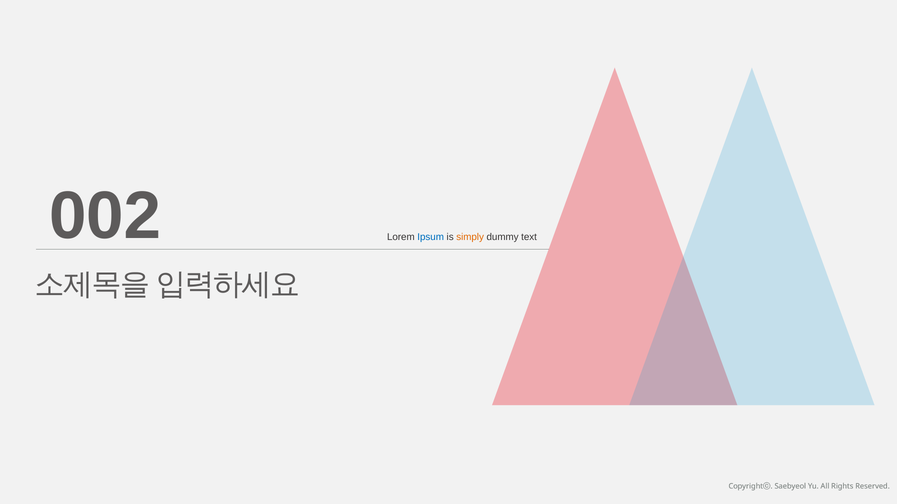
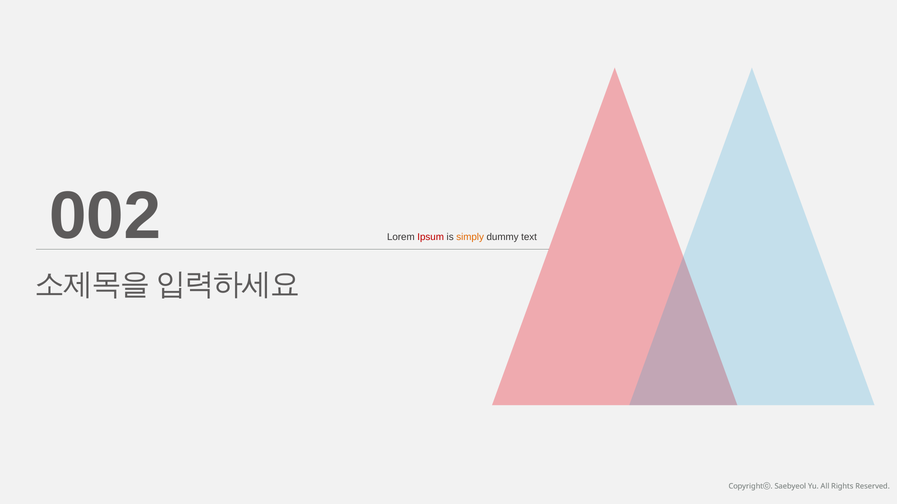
Ipsum colour: blue -> red (431, 237)
